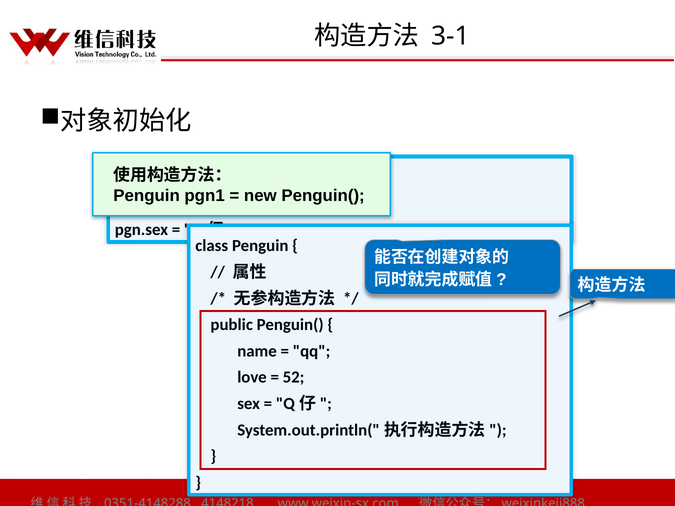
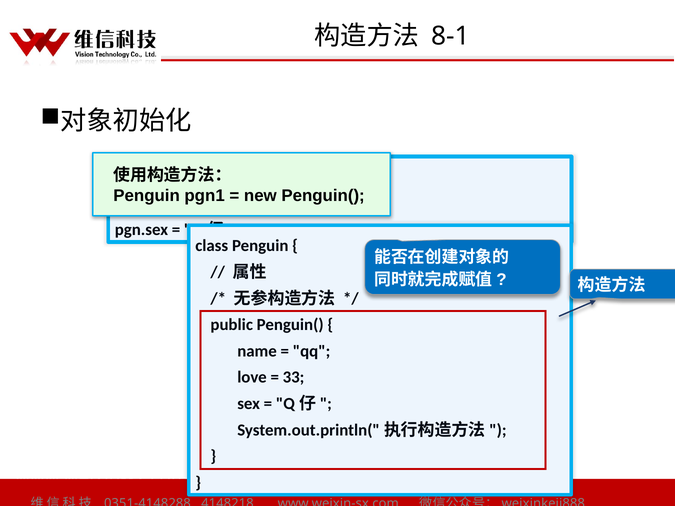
3-1: 3-1 -> 8-1 (450, 36)
52: 52 -> 33 (293, 378)
